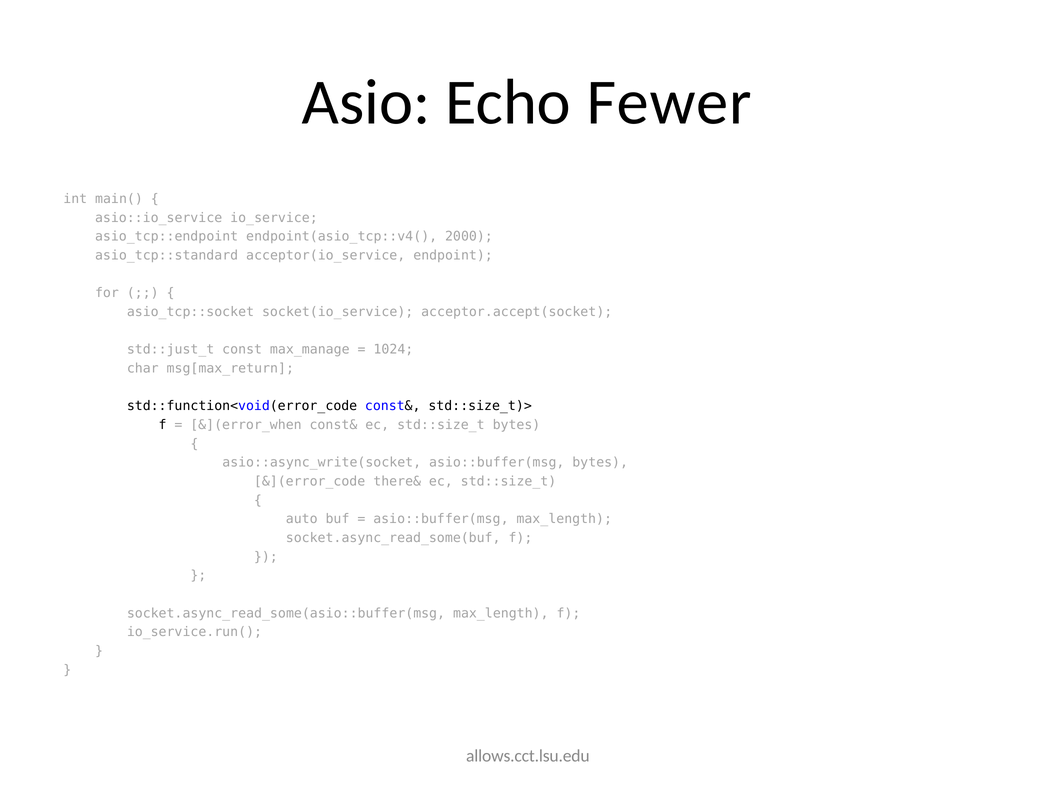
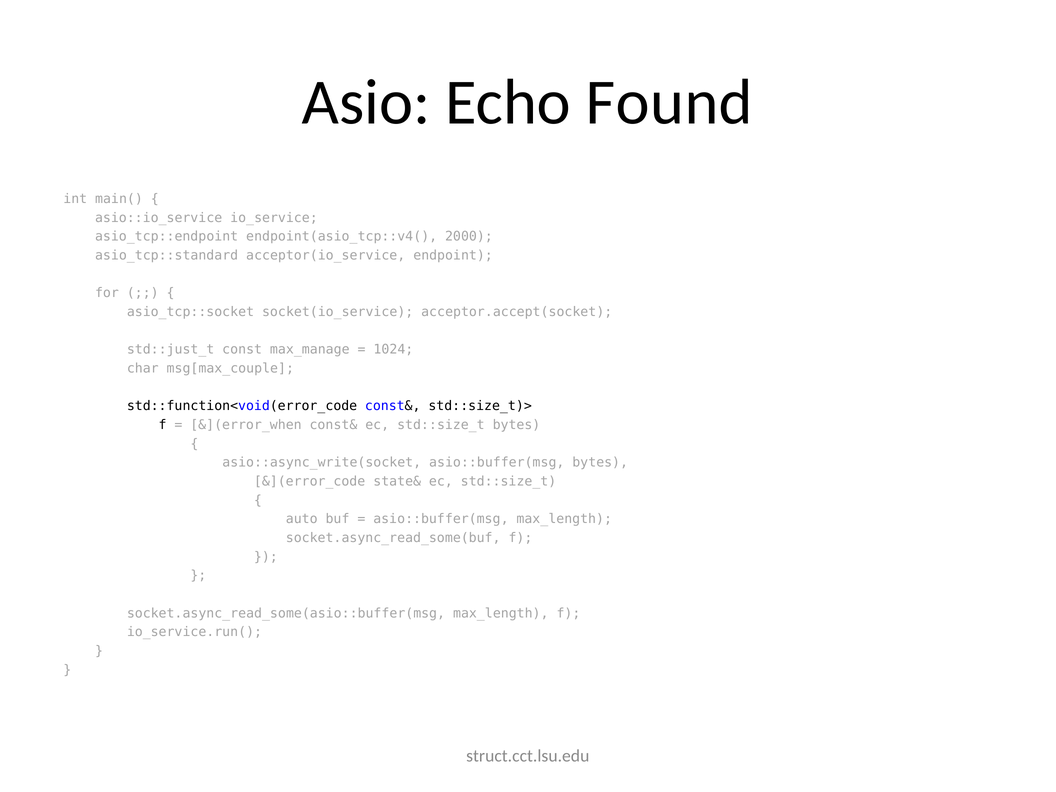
Fewer: Fewer -> Found (669, 102)
msg[max_return: msg[max_return -> msg[max_couple (230, 368)
there&: there& -> state& (397, 481)
allows.cct.lsu.edu: allows.cct.lsu.edu -> struct.cct.lsu.edu (528, 756)
